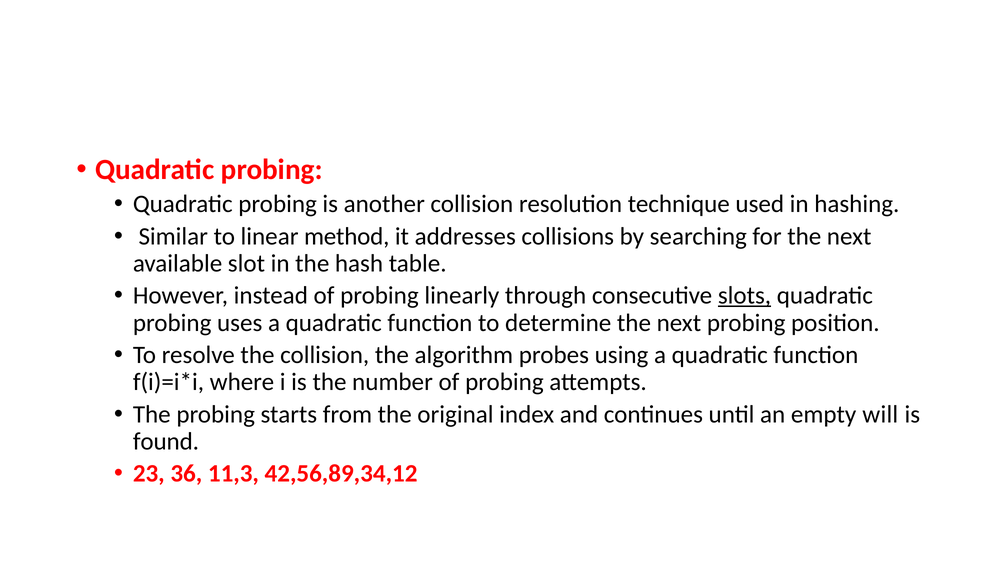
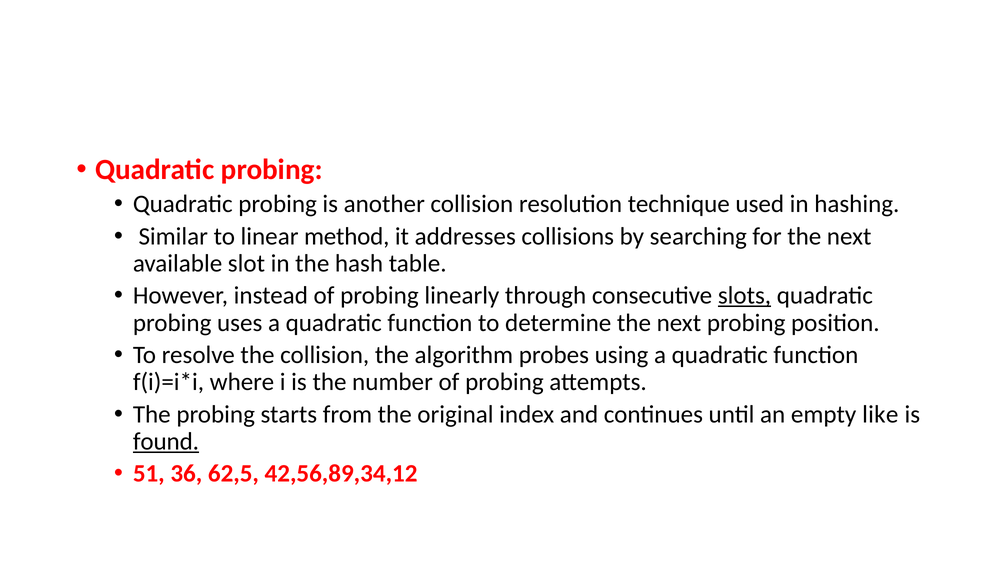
will: will -> like (880, 414)
found underline: none -> present (166, 442)
23: 23 -> 51 (149, 474)
11,3: 11,3 -> 62,5 (233, 474)
